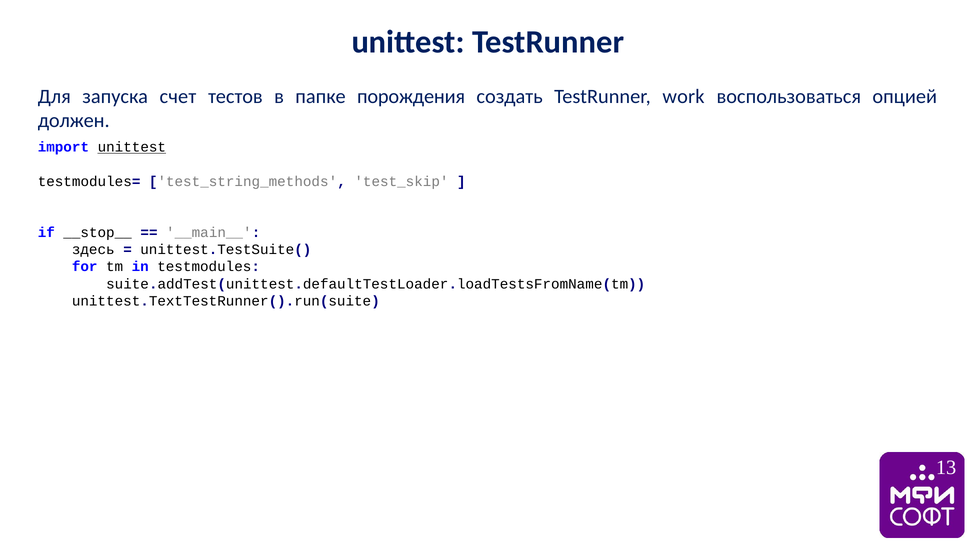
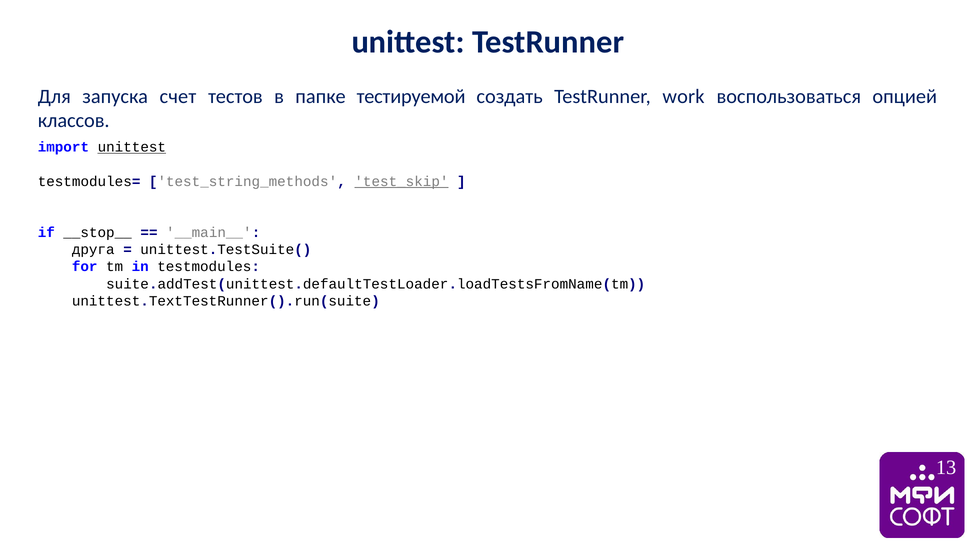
порождения: порождения -> тестируемой (411, 96)
должен: должен -> классов (74, 121)
test_skip underline: none -> present (401, 181)
здесь: здесь -> друга (93, 250)
